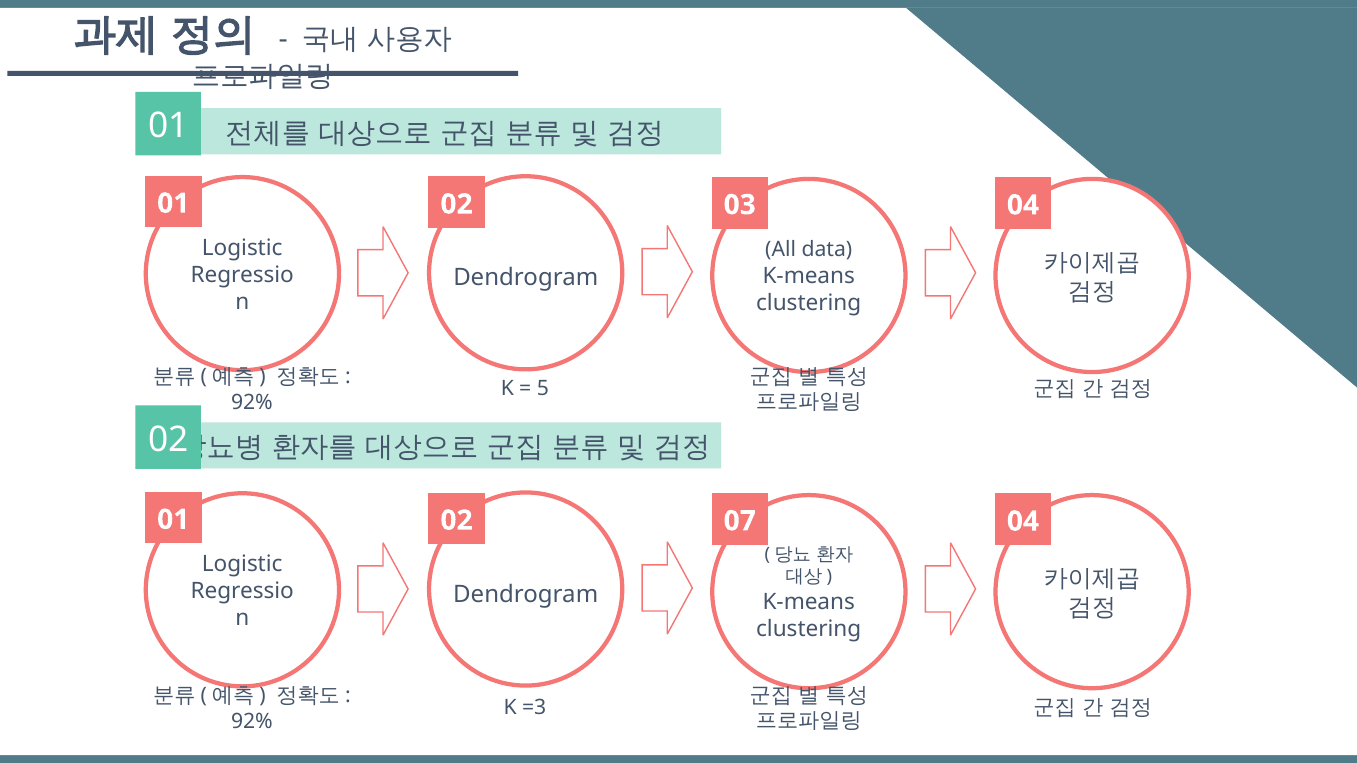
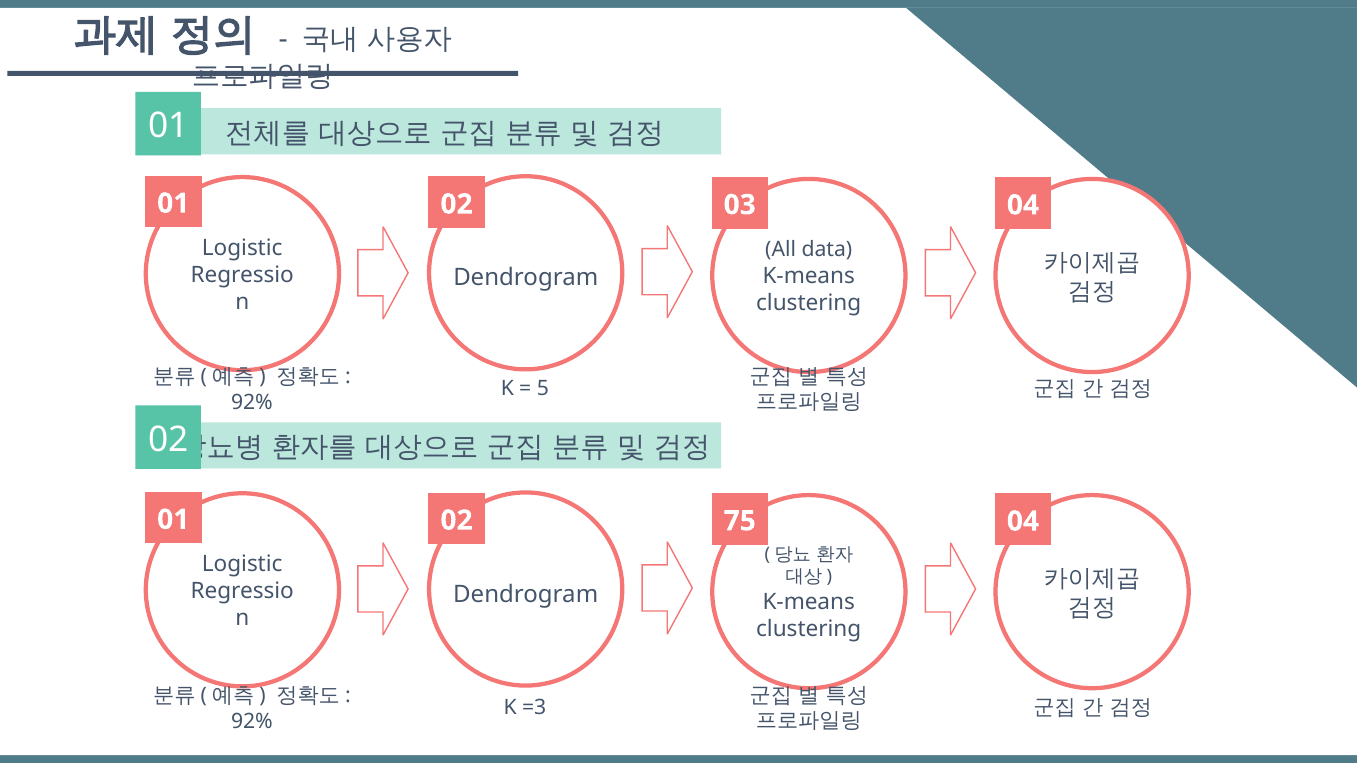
07: 07 -> 75 (740, 521)
